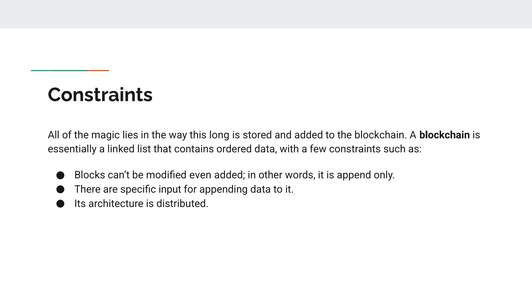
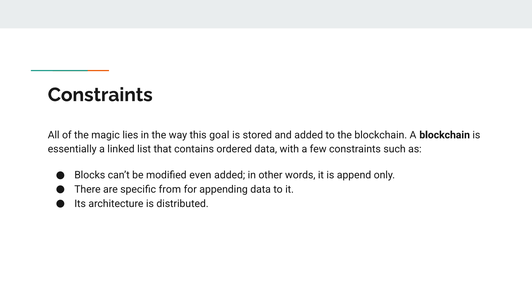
long: long -> goal (219, 135)
input: input -> from (170, 190)
